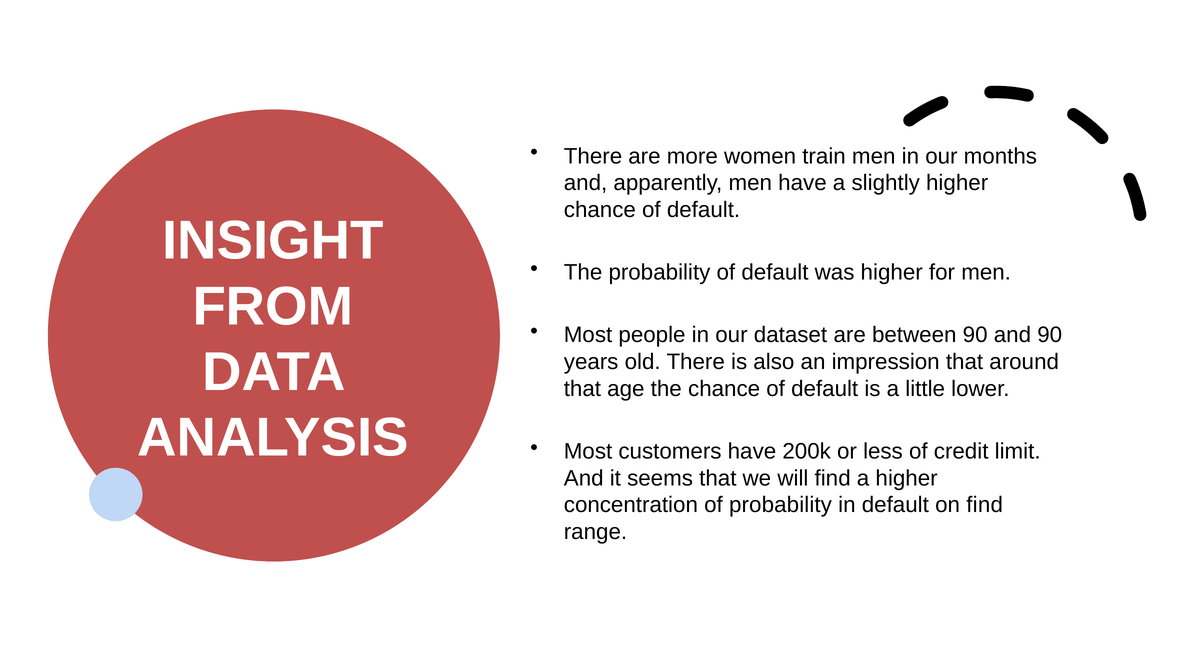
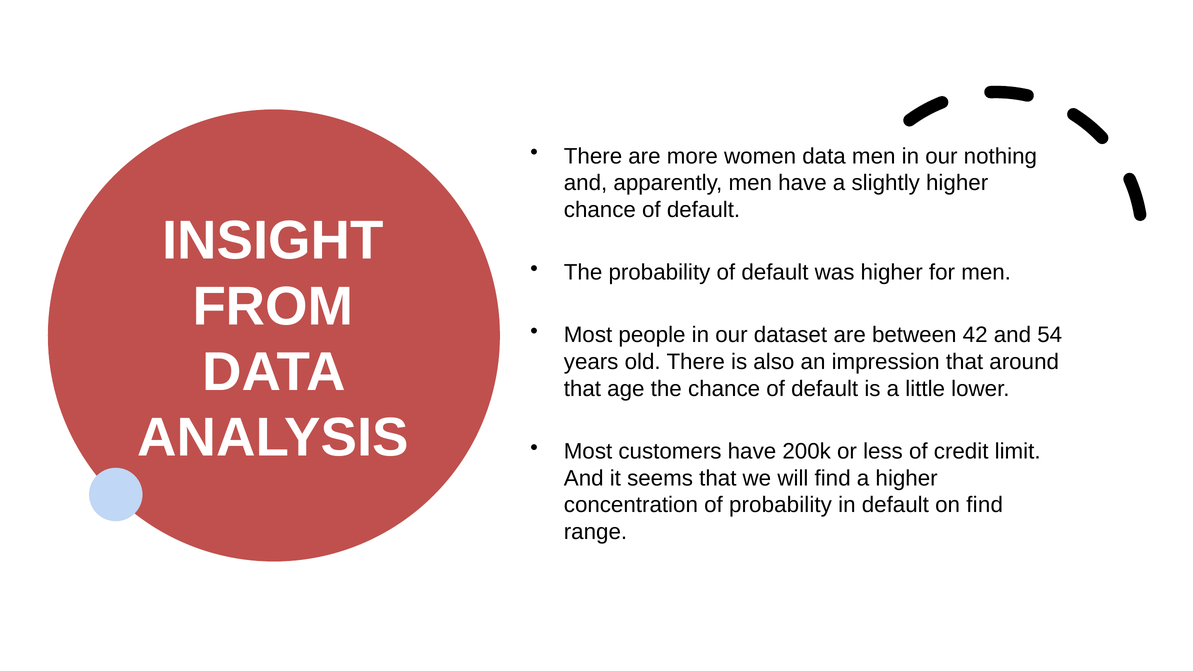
women train: train -> data (824, 156)
months: months -> nothing (1000, 156)
between 90: 90 -> 42 (975, 335)
and 90: 90 -> 54 (1050, 335)
